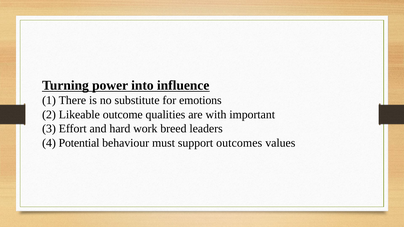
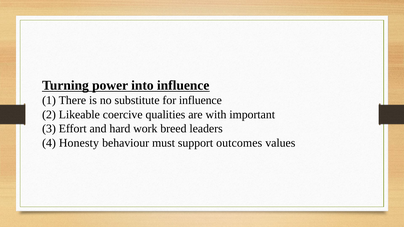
for emotions: emotions -> influence (200, 101)
outcome: outcome -> coercive (123, 115)
Potential: Potential -> Honesty (79, 143)
